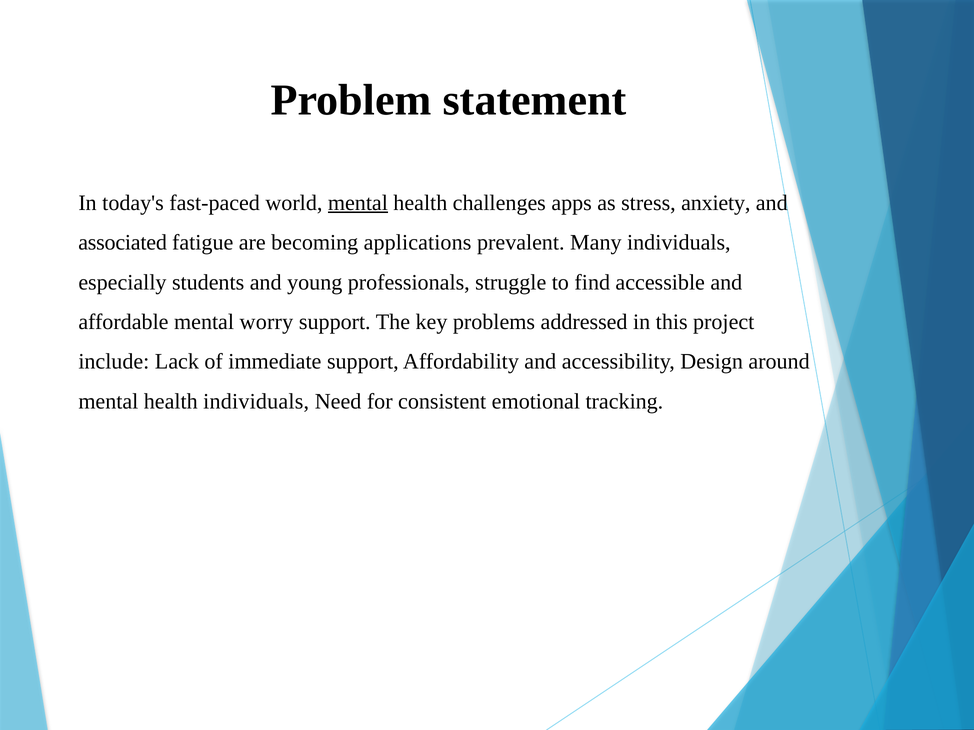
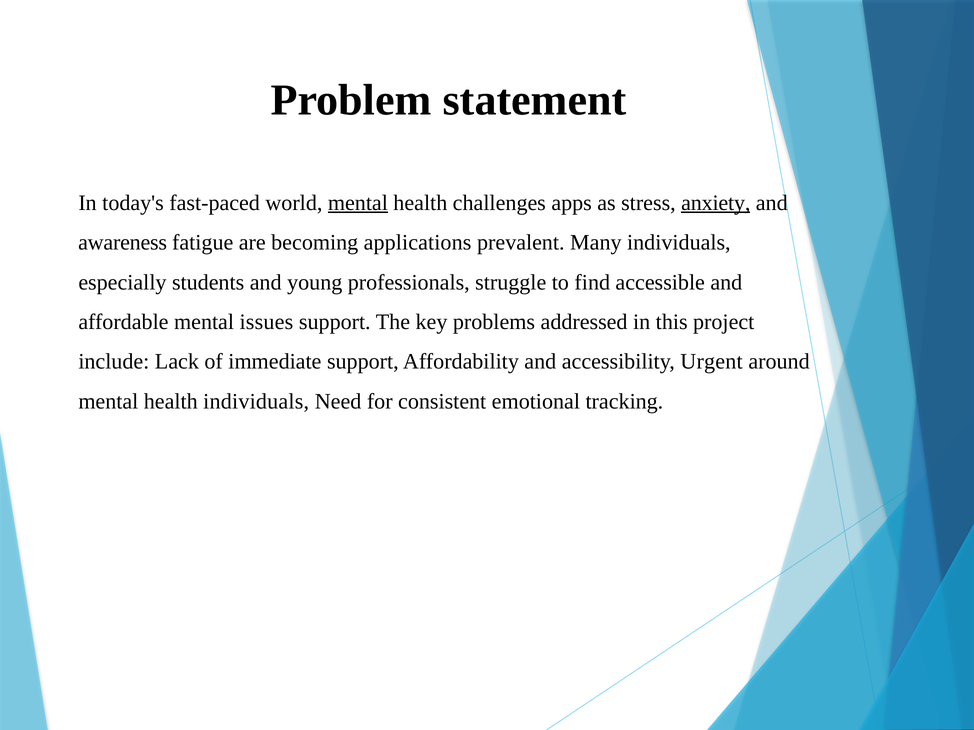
anxiety underline: none -> present (716, 203)
associated: associated -> awareness (123, 243)
worry: worry -> issues (266, 322)
Design: Design -> Urgent (712, 362)
